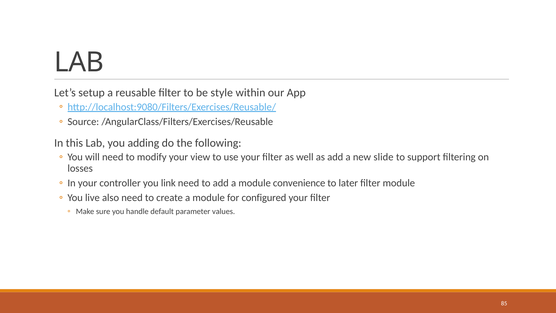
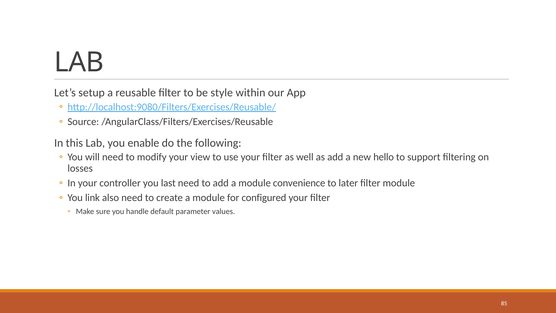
adding: adding -> enable (143, 143)
slide: slide -> hello (384, 157)
link: link -> last (168, 183)
live: live -> link (92, 198)
